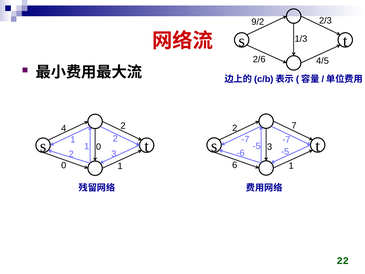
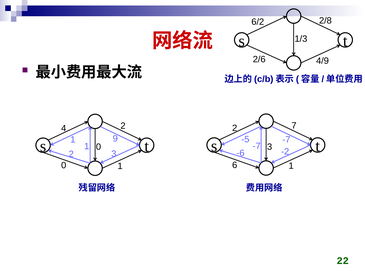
2/3: 2/3 -> 2/8 (325, 20)
9/2: 9/2 -> 6/2 (258, 22)
4/5: 4/5 -> 4/9 (322, 61)
-7: -7 -> -5 (245, 139)
1 2: 2 -> 9 (115, 138)
-5: -5 -> -7 (257, 146)
-5: -5 -> -2 (285, 151)
